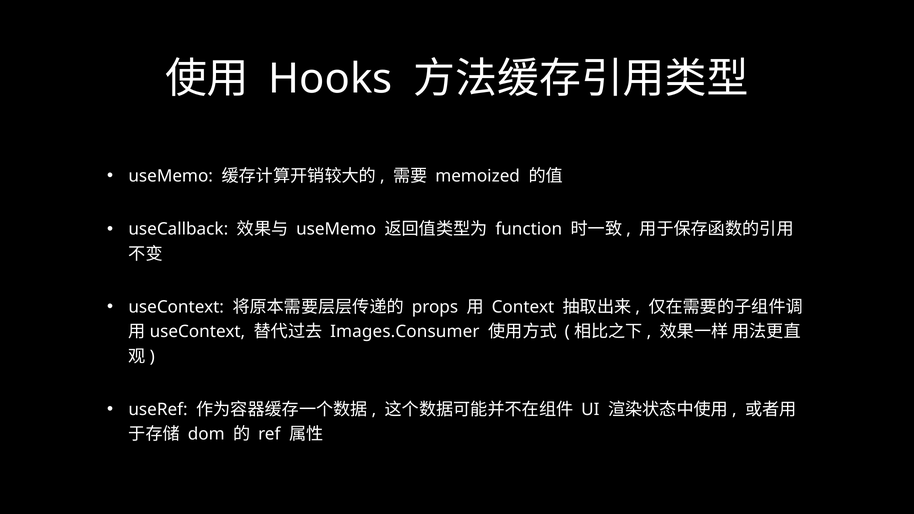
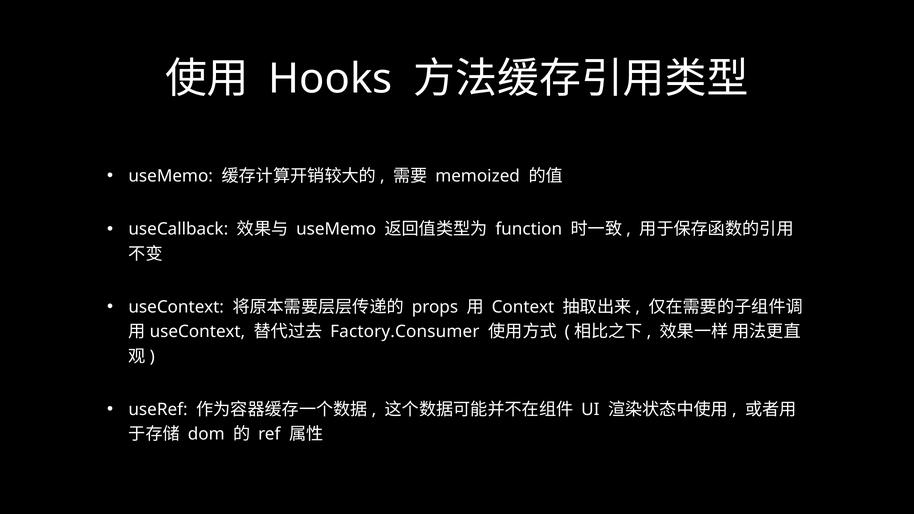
Images.Consumer: Images.Consumer -> Factory.Consumer (405, 332)
